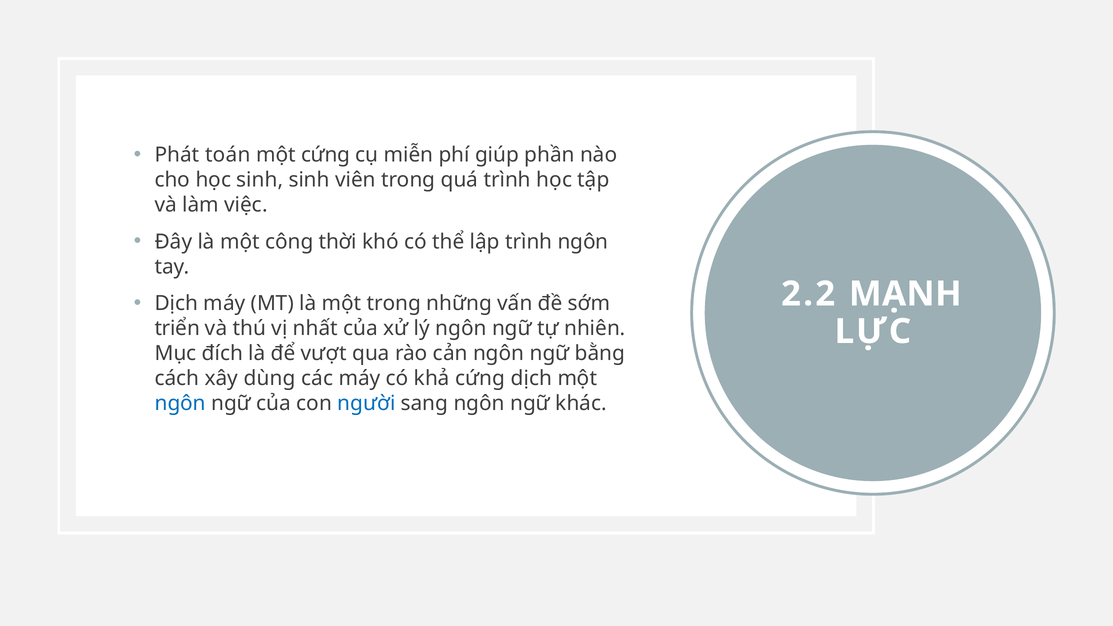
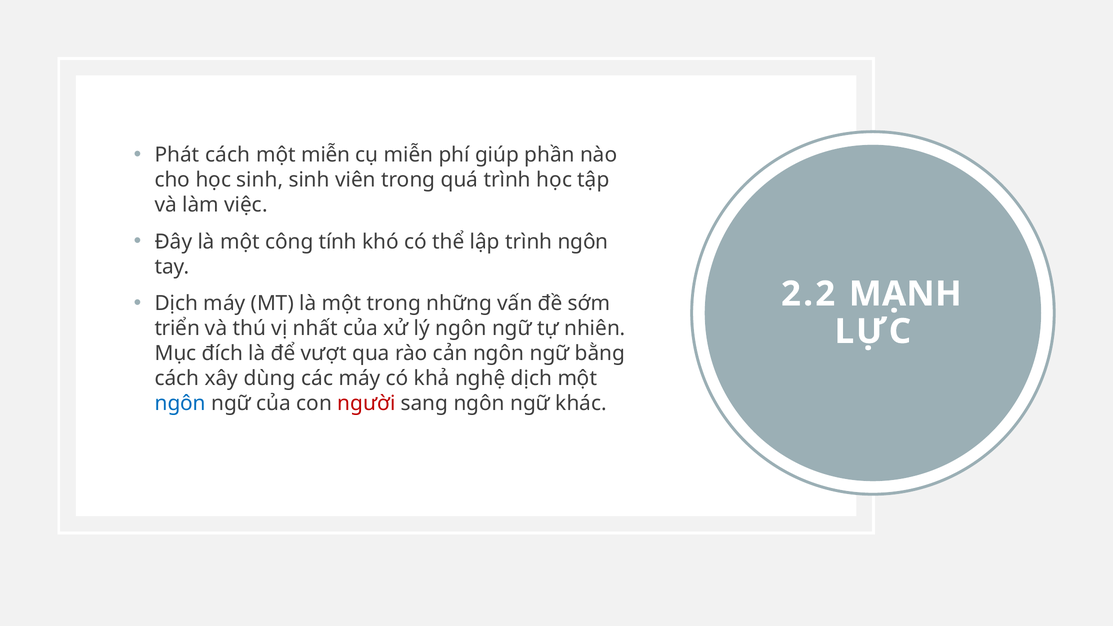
Phát toán: toán -> cách (228, 155)
một cứng: cứng -> miễn (326, 155)
thời: thời -> tính (338, 242)
khả cứng: cứng -> nghệ (480, 379)
người colour: blue -> red (366, 404)
